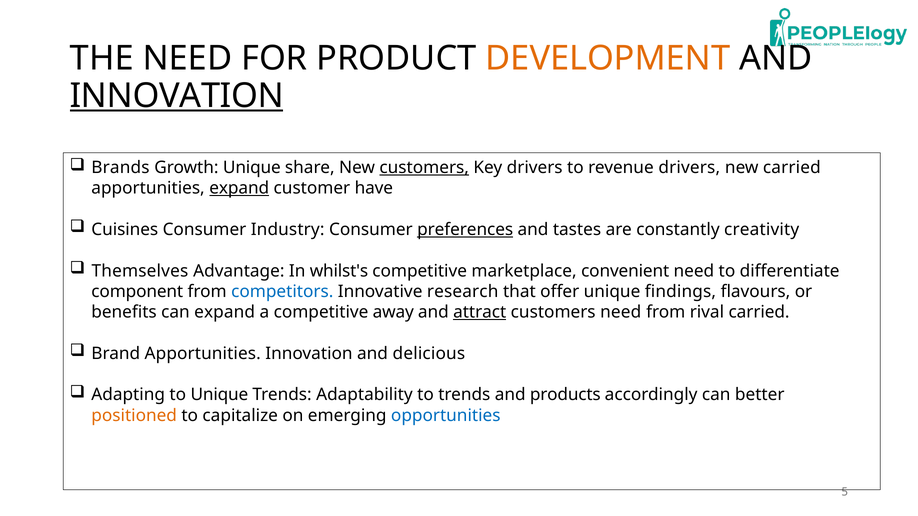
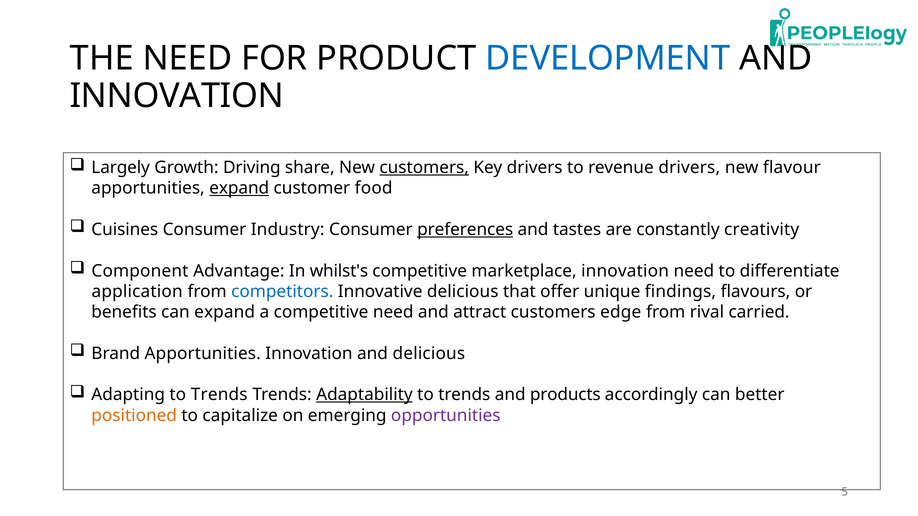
DEVELOPMENT colour: orange -> blue (608, 59)
INNOVATION underline: present -> none (177, 96)
Brands: Brands -> Largely (121, 168)
Growth Unique: Unique -> Driving (252, 168)
new carried: carried -> flavour (792, 168)
have: have -> food (374, 188)
Themselves: Themselves -> Component (140, 271)
marketplace convenient: convenient -> innovation (625, 271)
component: component -> application (137, 292)
Innovative research: research -> delicious (463, 292)
competitive away: away -> need (393, 312)
attract underline: present -> none (480, 312)
customers need: need -> edge (621, 312)
Adapting to Unique: Unique -> Trends (219, 395)
Adaptability underline: none -> present (364, 395)
opportunities colour: blue -> purple (446, 416)
